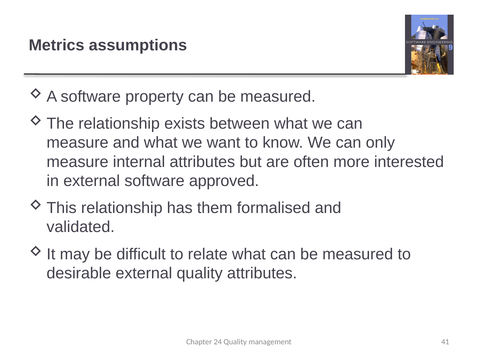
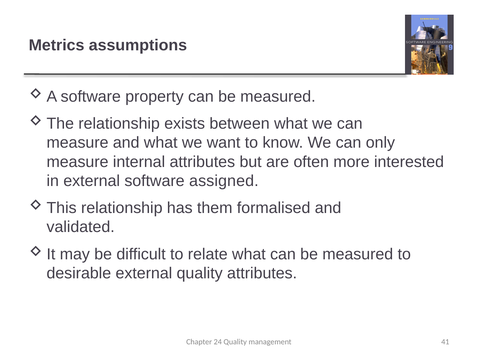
approved: approved -> assigned (224, 181)
